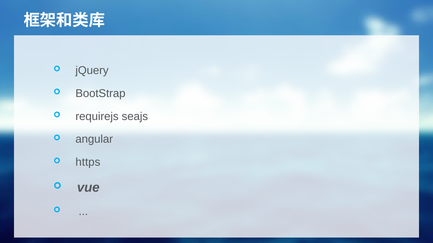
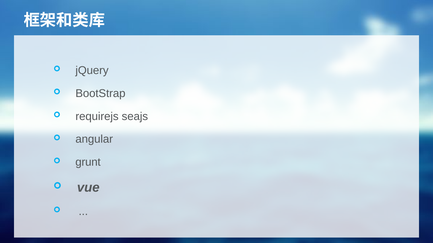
https: https -> grunt (88, 163)
